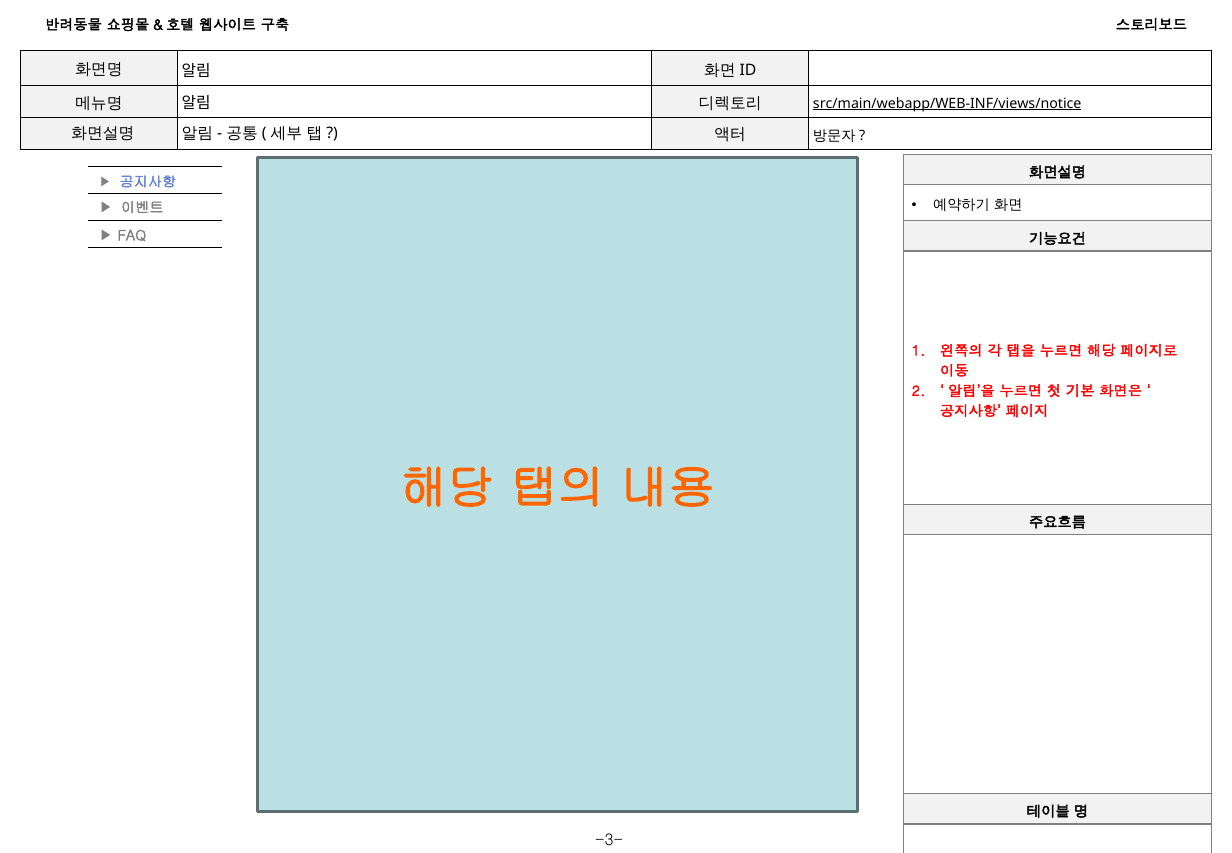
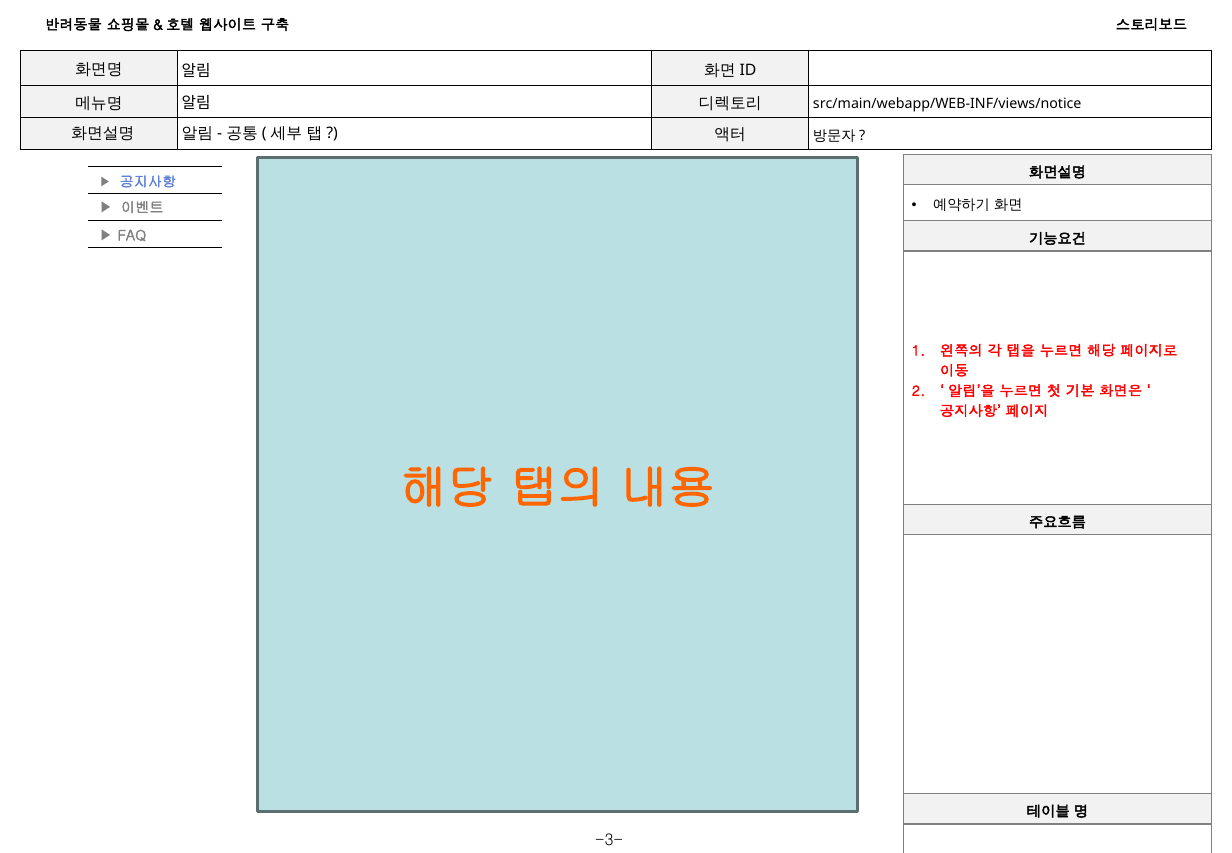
src/main/webapp/WEB-INF/views/notice underline: present -> none (947, 104)
